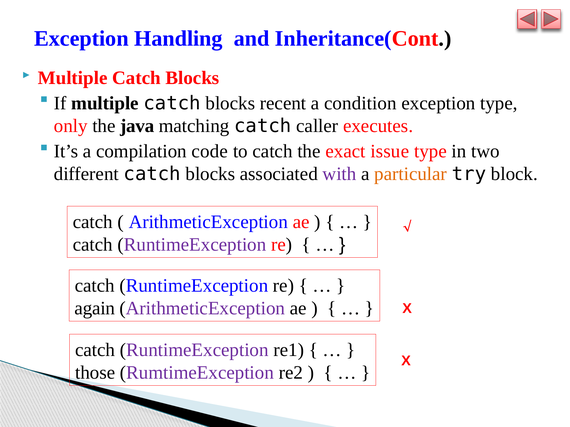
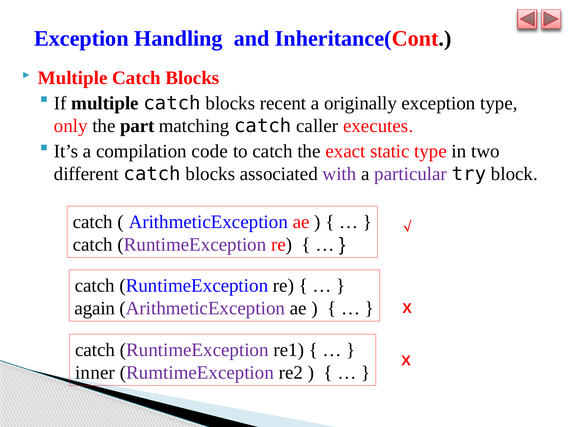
condition: condition -> originally (361, 103)
java: java -> part (137, 126)
issue: issue -> static (390, 151)
particular colour: orange -> purple (411, 174)
those: those -> inner (95, 373)
